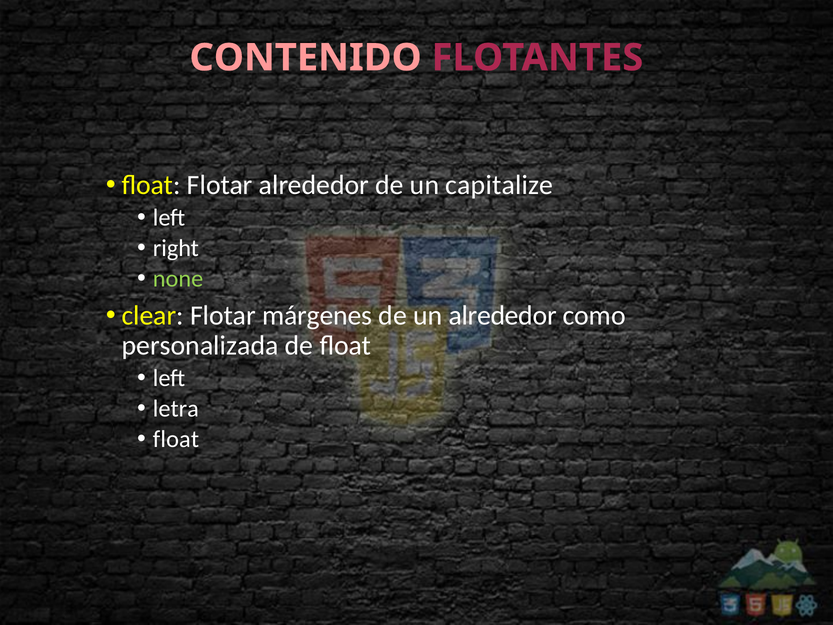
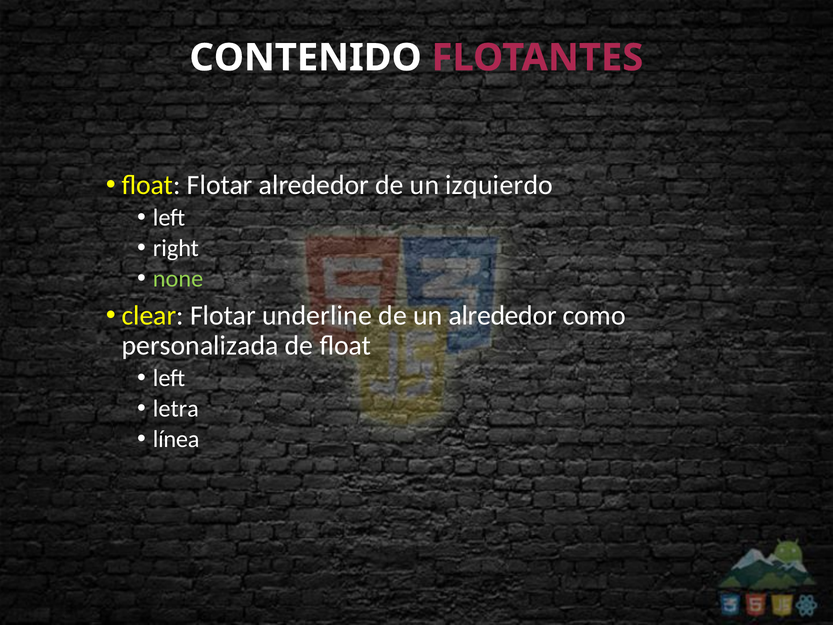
CONTENIDO colour: pink -> white (306, 58)
capitalize: capitalize -> izquierdo (499, 185)
márgenes: márgenes -> underline (317, 316)
float: float -> línea (176, 439)
